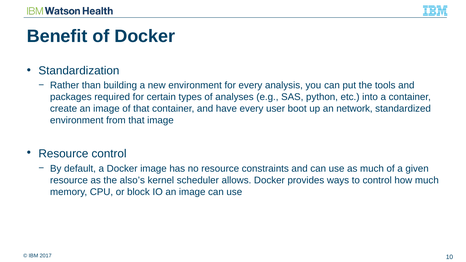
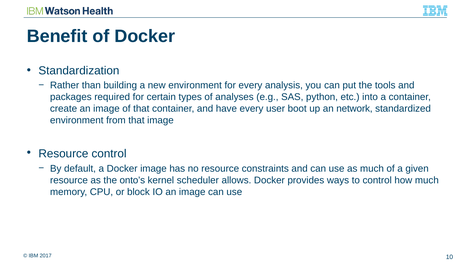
also’s: also’s -> onto’s (132, 180)
